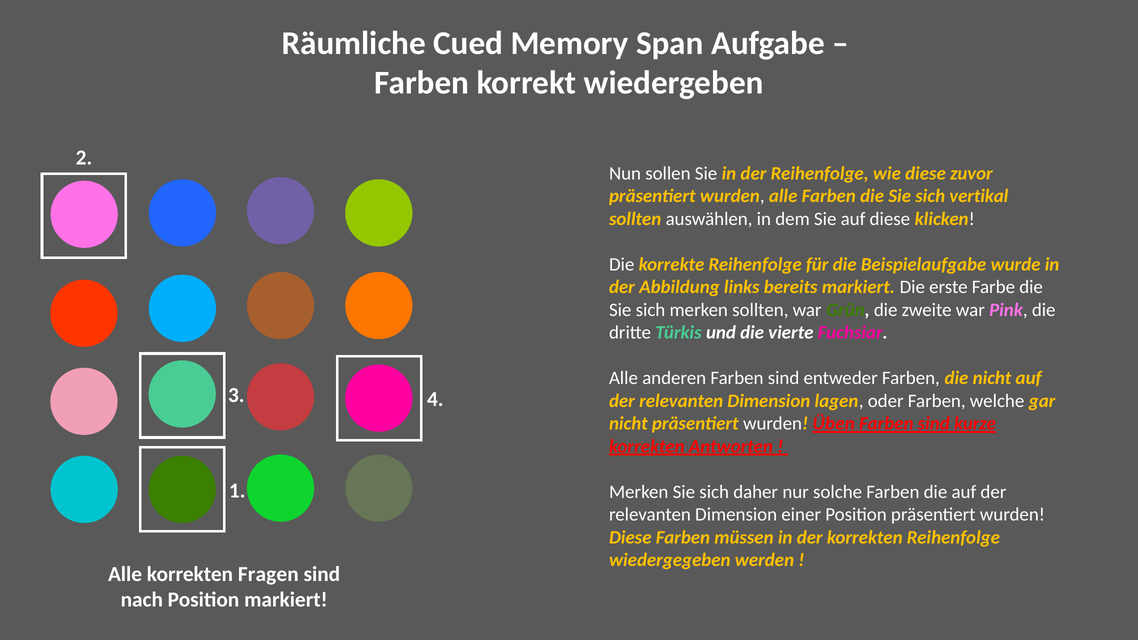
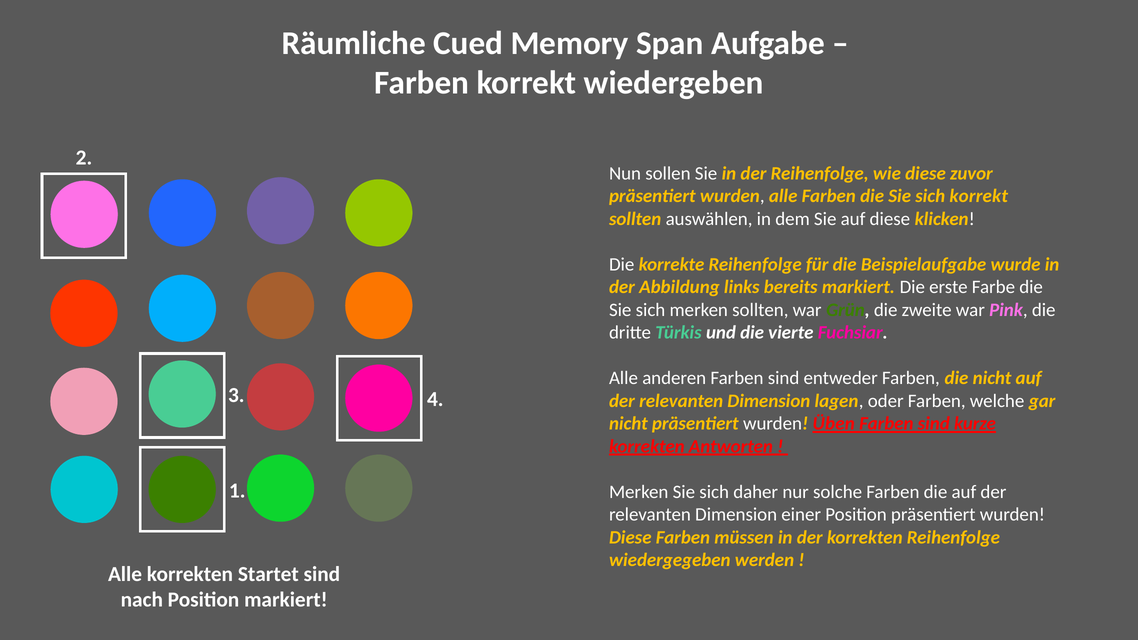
sich vertikal: vertikal -> korrekt (979, 196)
Fragen: Fragen -> Startet (268, 574)
